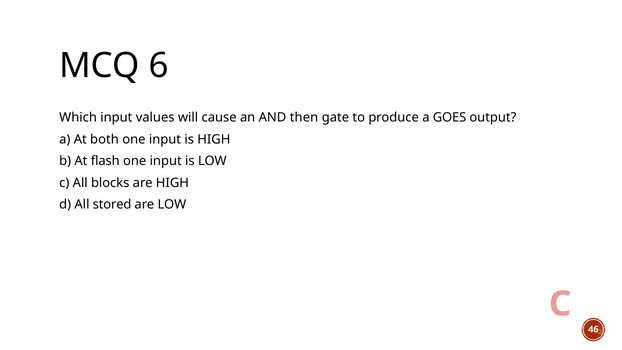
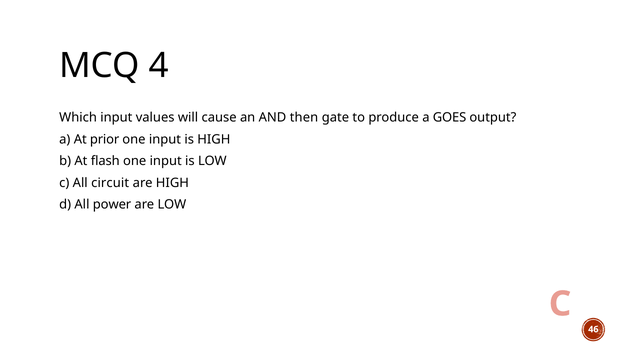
6: 6 -> 4 (159, 66)
both: both -> prior (105, 139)
blocks: blocks -> circuit (110, 183)
stored: stored -> power (112, 205)
